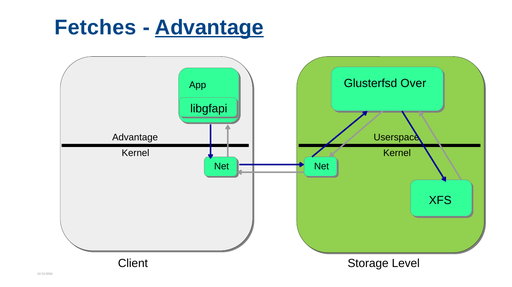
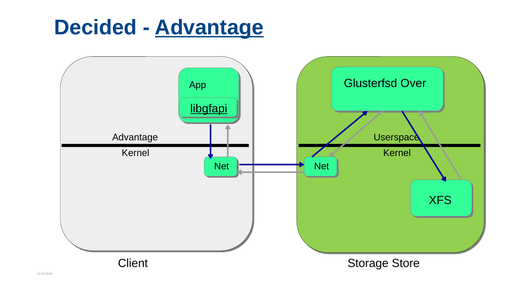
Fetches: Fetches -> Decided (96, 28)
libgfapi underline: none -> present (209, 109)
Level: Level -> Store (406, 263)
